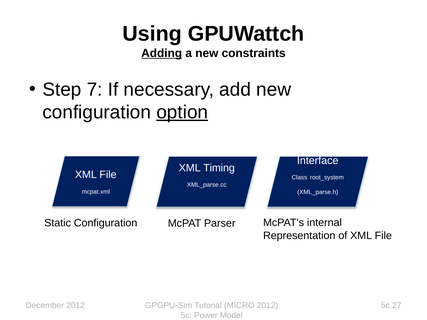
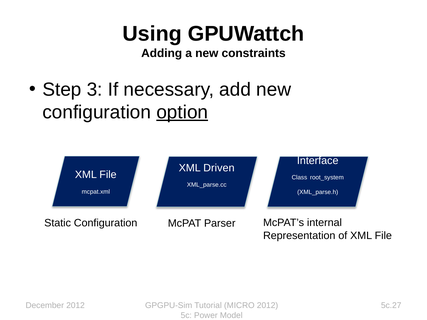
Adding underline: present -> none (162, 53)
7: 7 -> 3 (95, 90)
Timing: Timing -> Driven (219, 168)
